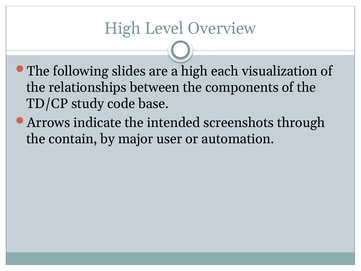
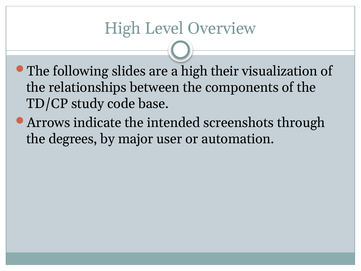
each: each -> their (225, 71)
contain: contain -> degrees (73, 139)
